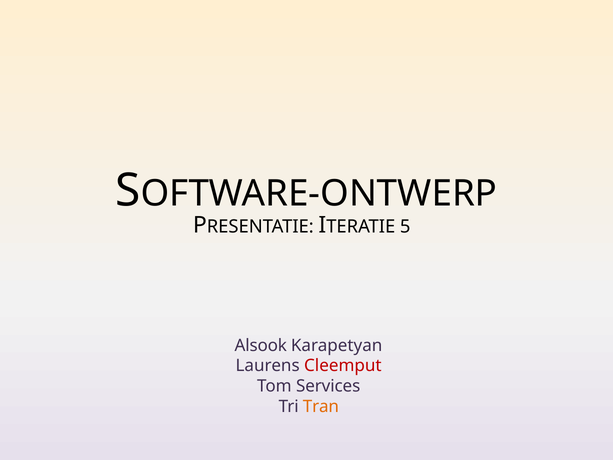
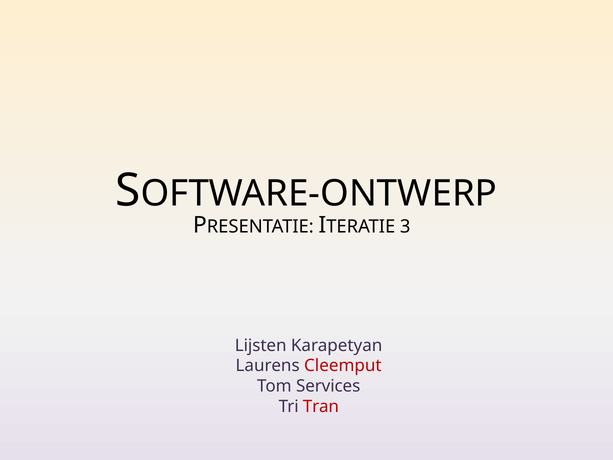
5: 5 -> 3 (405, 226)
Alsook: Alsook -> Lijsten (261, 345)
Tran colour: orange -> red (321, 407)
